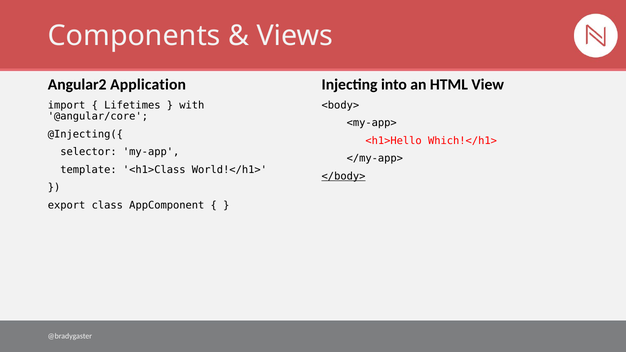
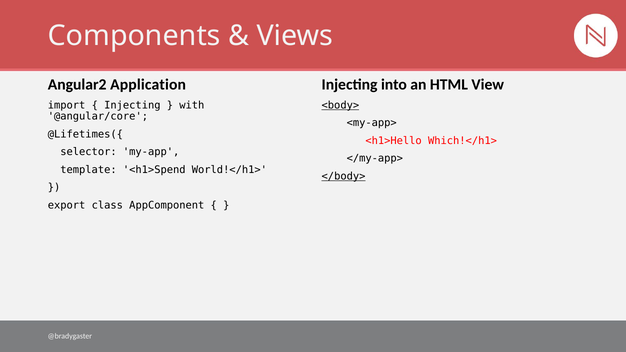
Lifetimes: Lifetimes -> Injecting (132, 105)
<body> underline: none -> present (340, 105)
@Injecting({: @Injecting({ -> @Lifetimes({ (85, 134)
<h1>Class: <h1>Class -> <h1>Spend (154, 170)
